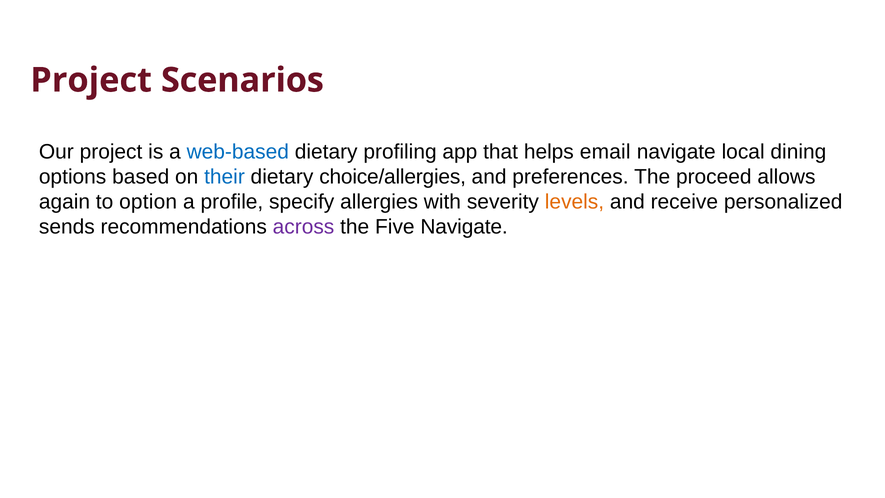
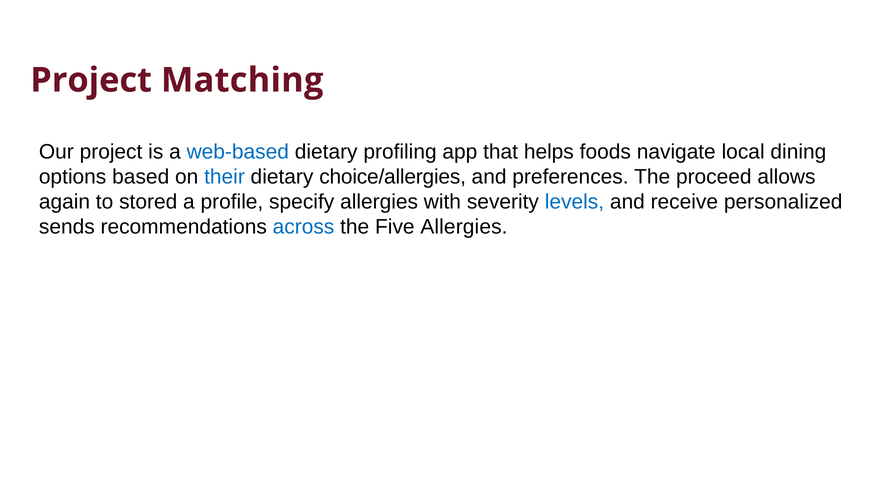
Scenarios: Scenarios -> Matching (242, 80)
email: email -> foods (605, 152)
option: option -> stored (148, 202)
levels colour: orange -> blue (574, 202)
across colour: purple -> blue (303, 227)
Five Navigate: Navigate -> Allergies (464, 227)
